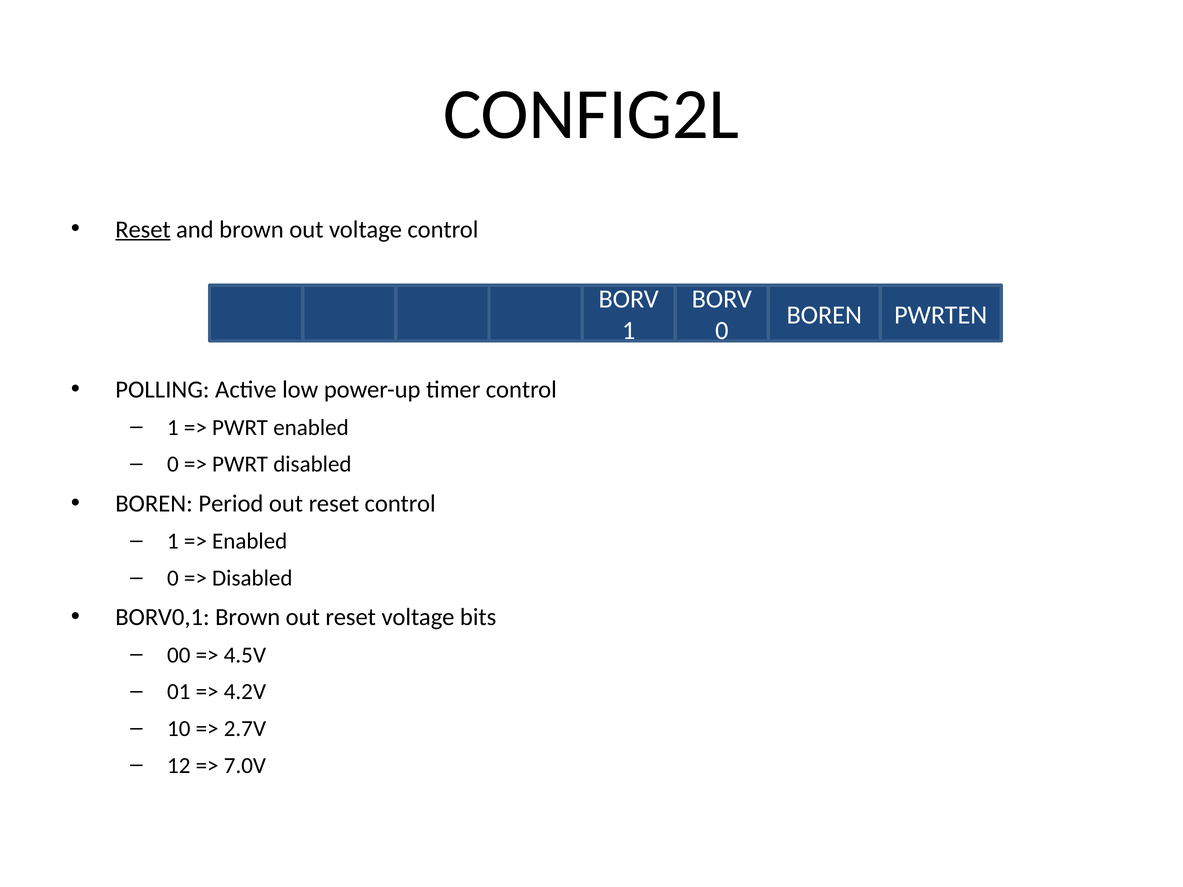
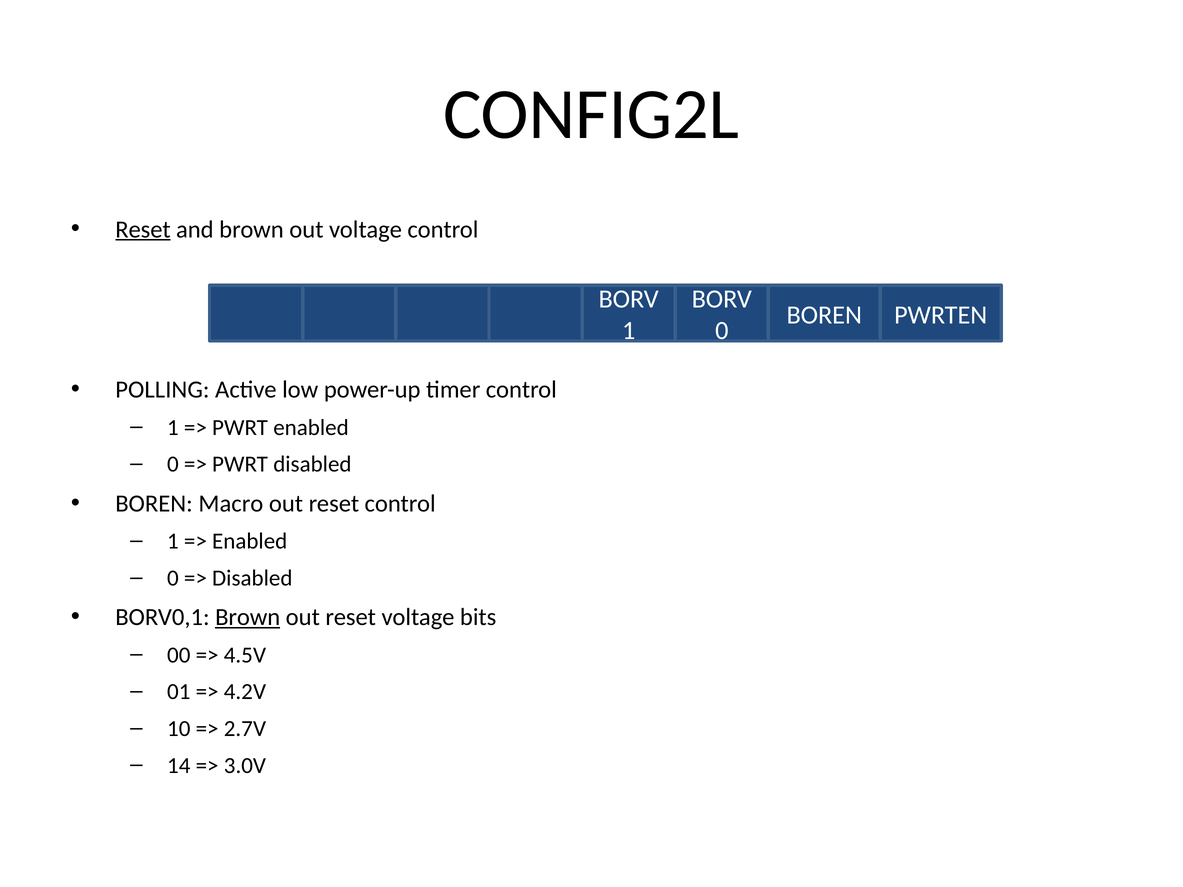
Period: Period -> Macro (231, 504)
Brown underline: none -> present (248, 617)
12: 12 -> 14 (179, 766)
7.0V: 7.0V -> 3.0V (245, 766)
